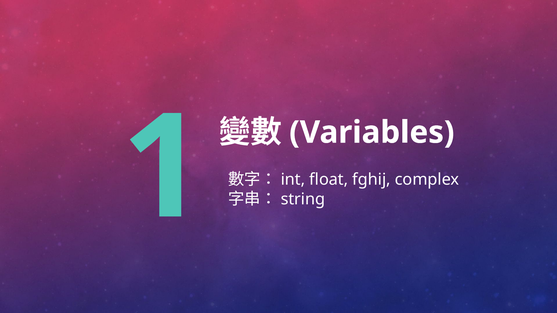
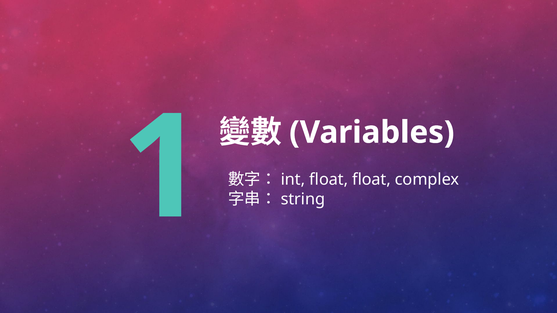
float fghij: fghij -> float (372, 180)
